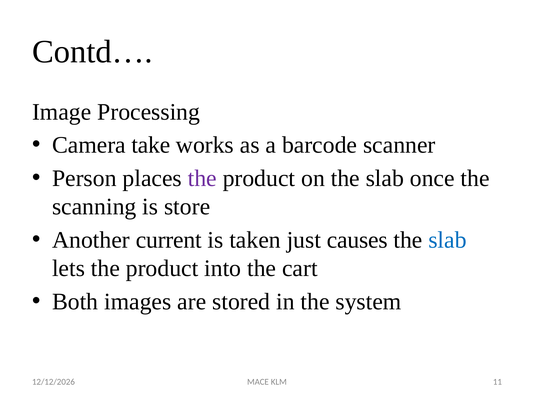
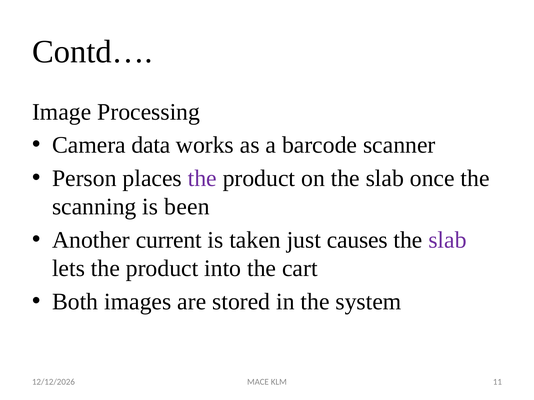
take: take -> data (151, 145)
store: store -> been (187, 207)
slab colour: blue -> purple (447, 240)
